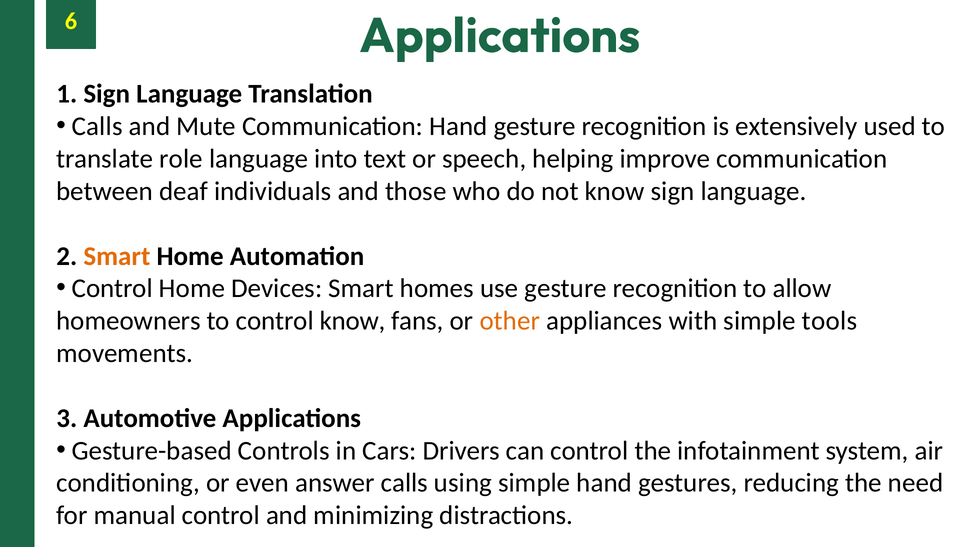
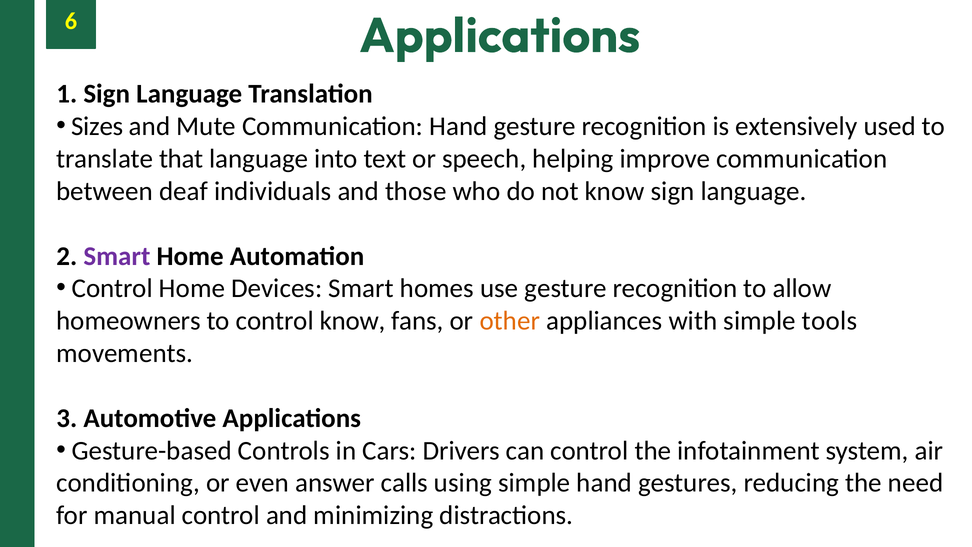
Calls: Calls -> Sizes (97, 126)
role: role -> that (181, 159)
Smart colour: orange -> purple (117, 256)
